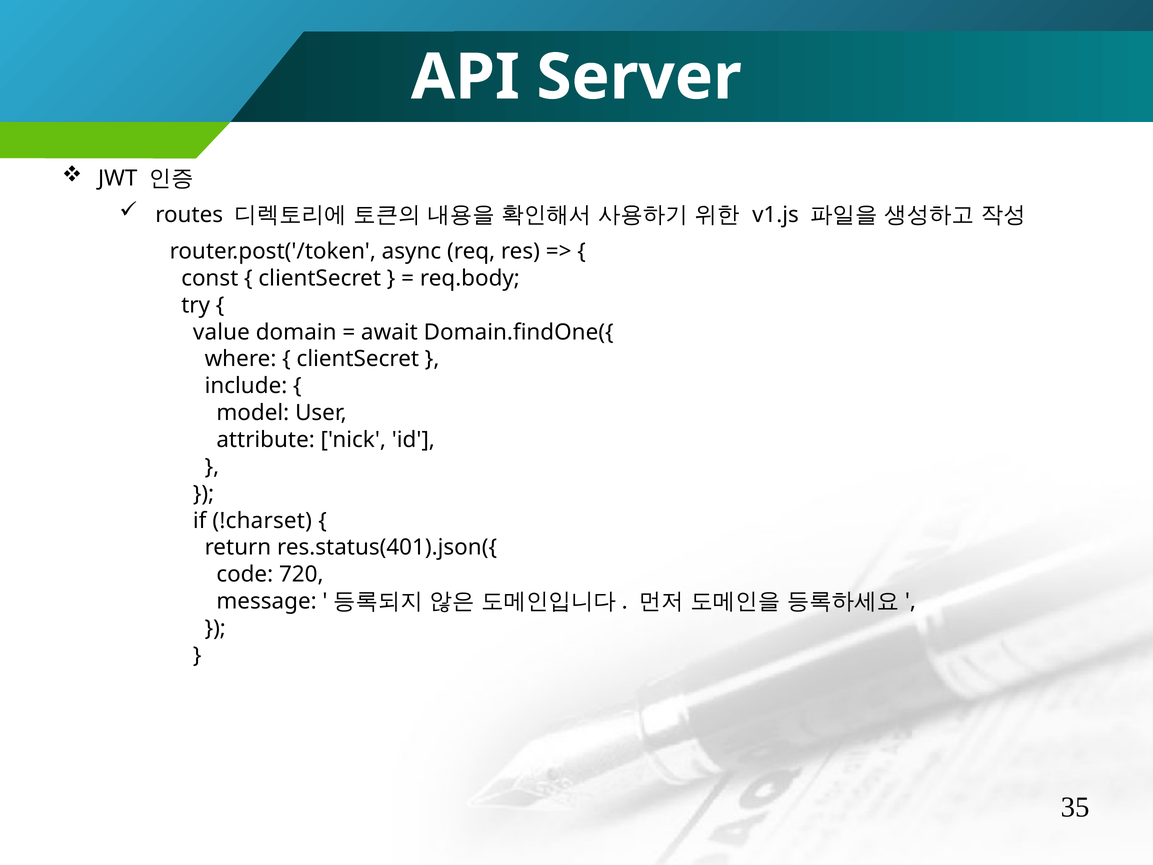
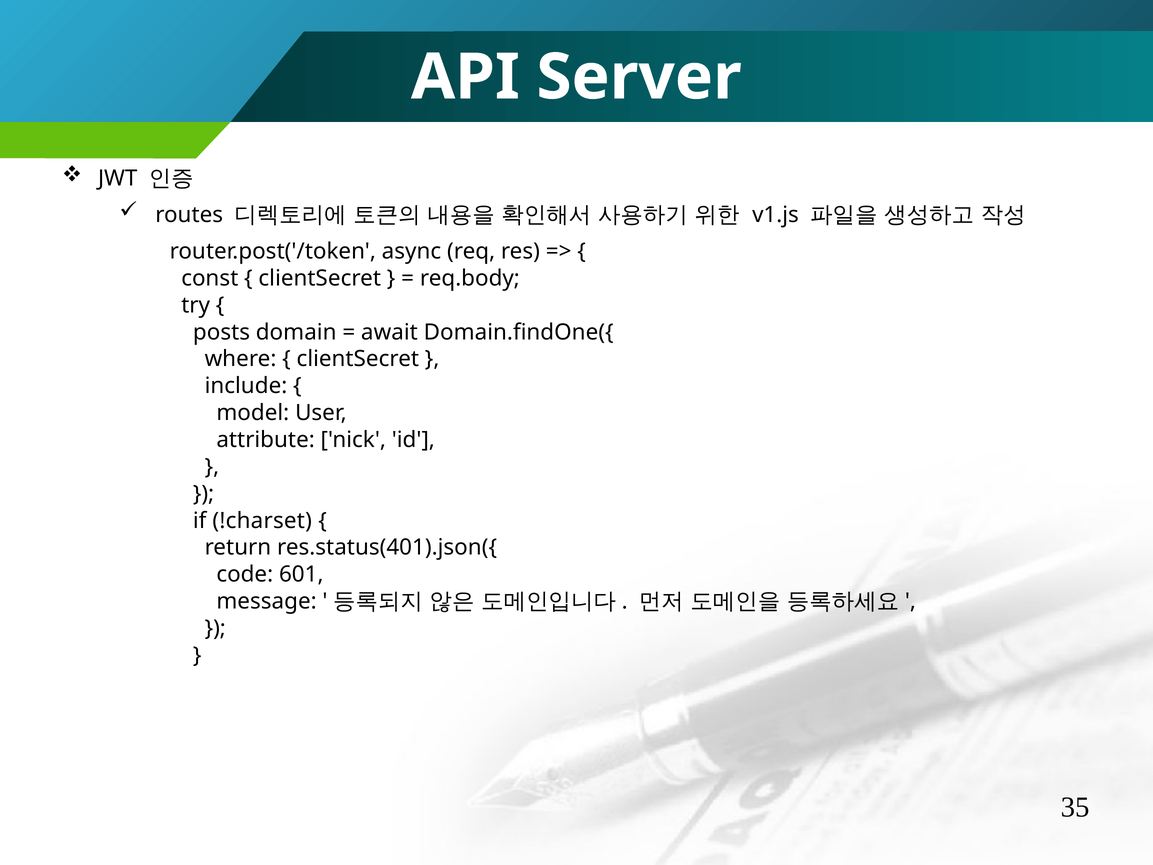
value: value -> posts (221, 332)
720: 720 -> 601 (301, 574)
